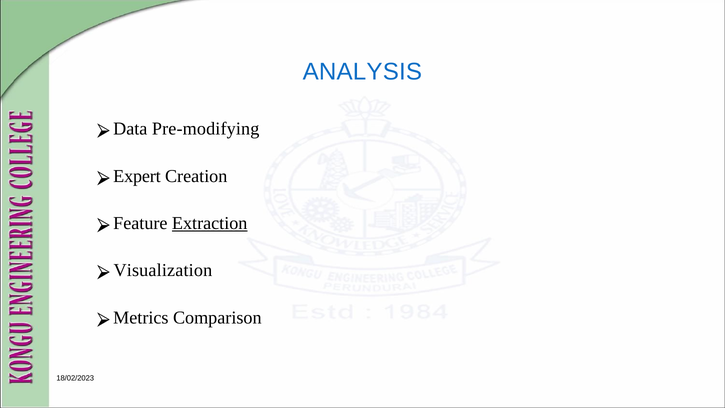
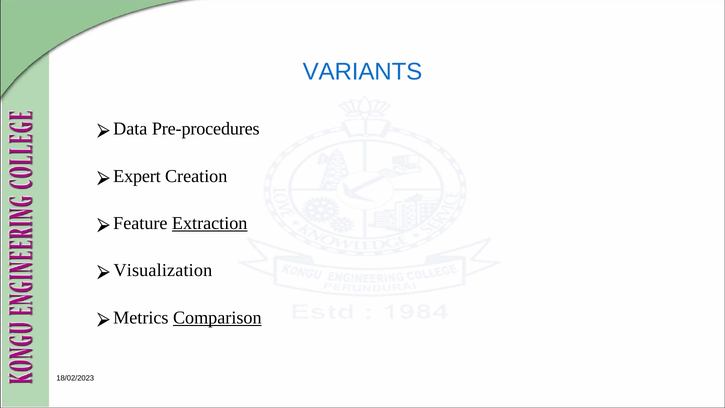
ANALYSIS: ANALYSIS -> VARIANTS (363, 72)
Pre-modifying: Pre-modifying -> Pre-procedures (206, 129)
Comparison underline: none -> present (217, 317)
